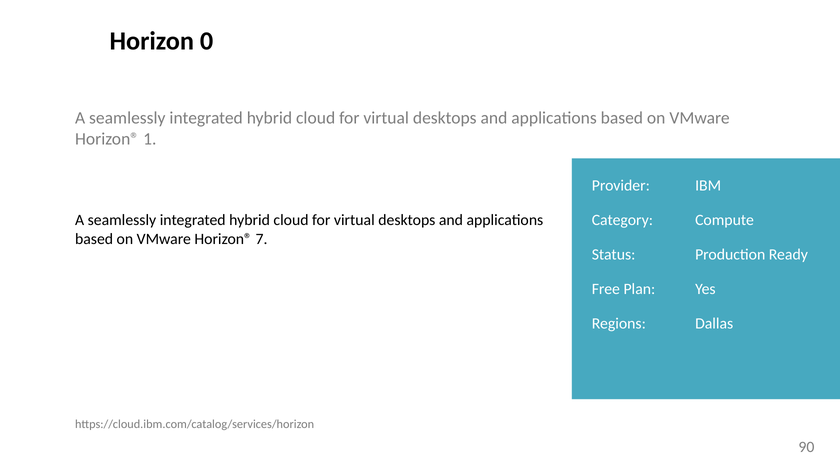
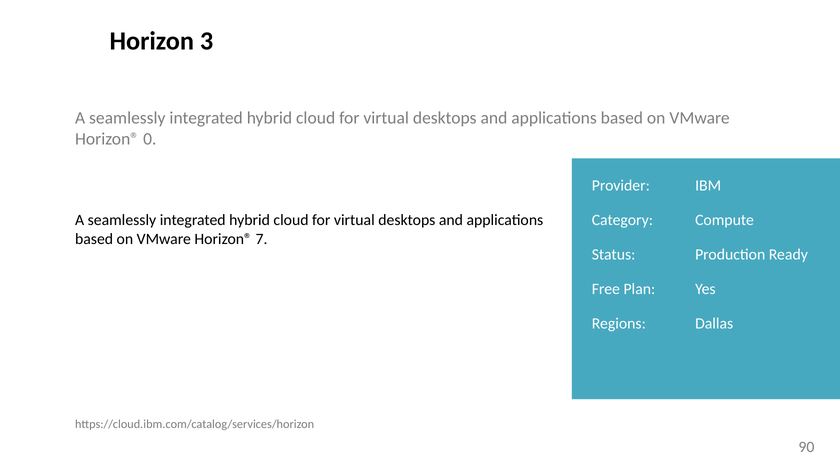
0: 0 -> 3 (207, 41)
1: 1 -> 0 (150, 139)
